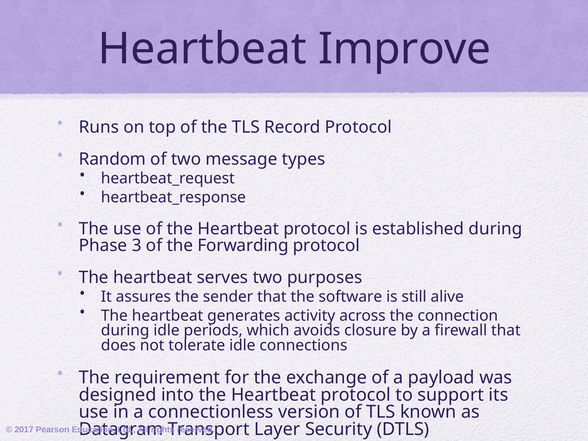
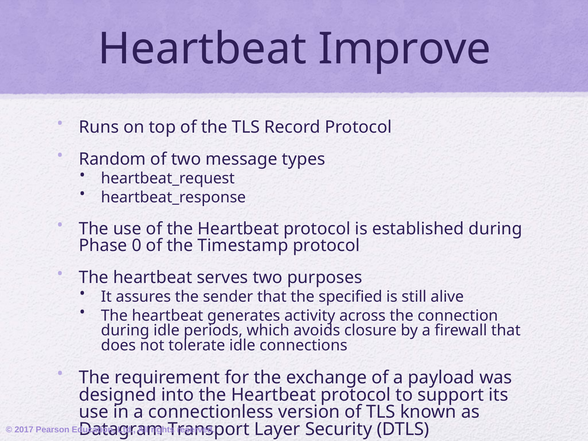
3: 3 -> 0 (137, 245)
Forwarding: Forwarding -> Timestamp (243, 245)
software: software -> specified (350, 297)
